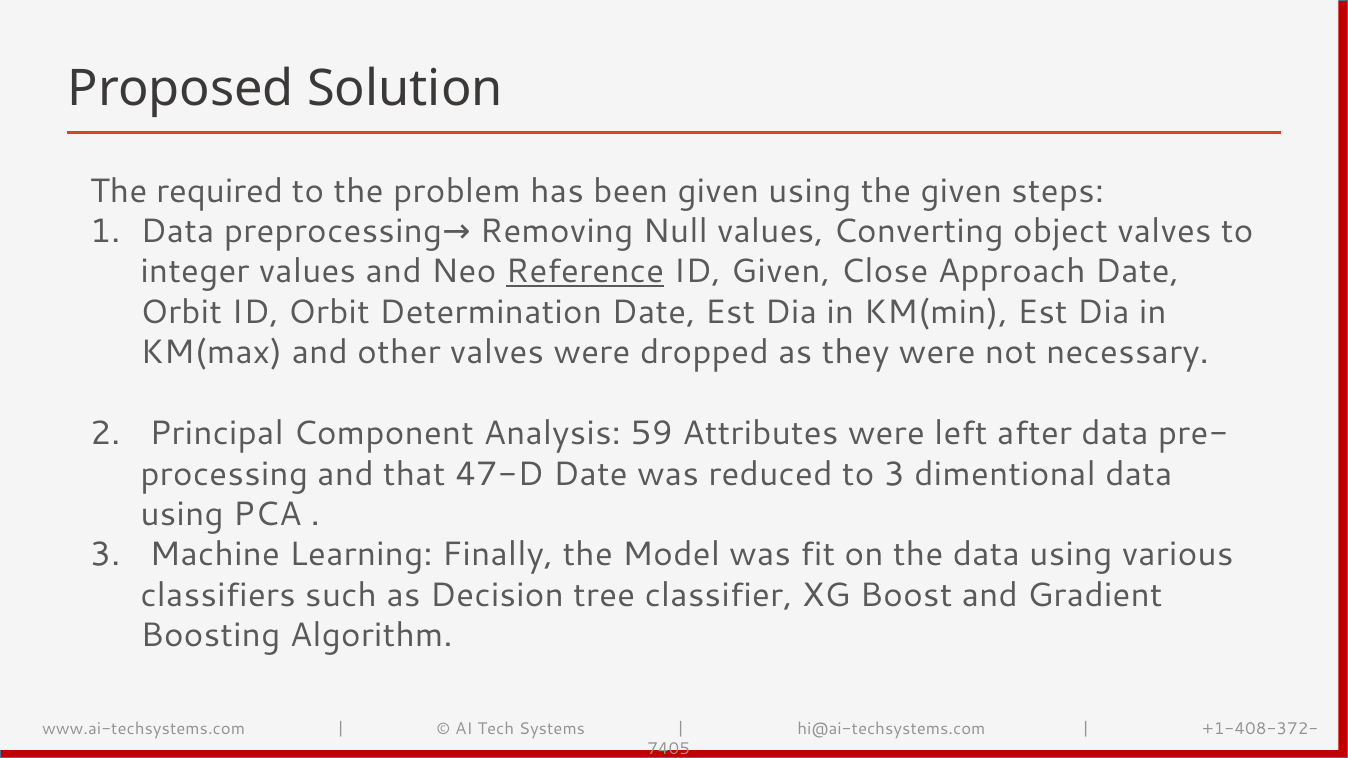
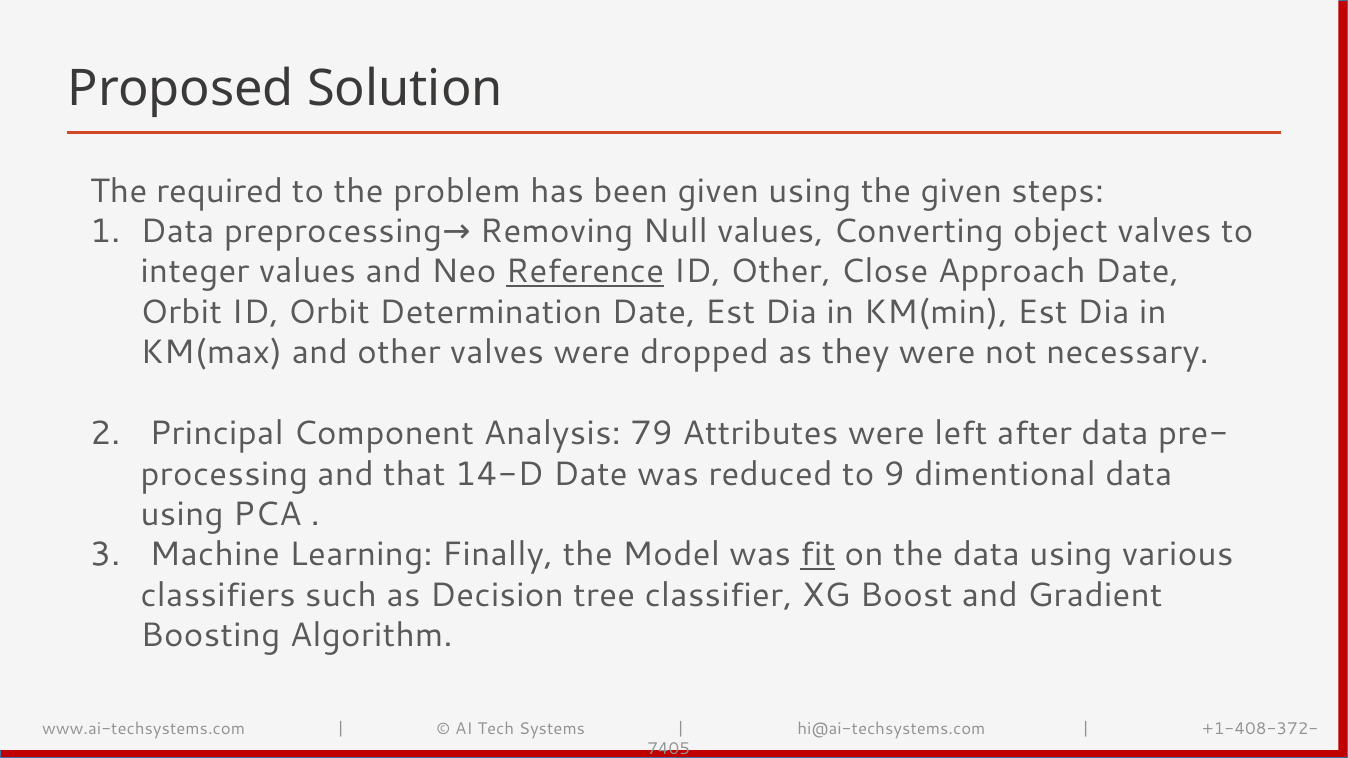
ID Given: Given -> Other (781, 272)
59: 59 -> 79 (652, 434)
47-D: 47-D -> 14-D (499, 474)
to 3: 3 -> 9 (894, 474)
fit underline: none -> present (818, 555)
